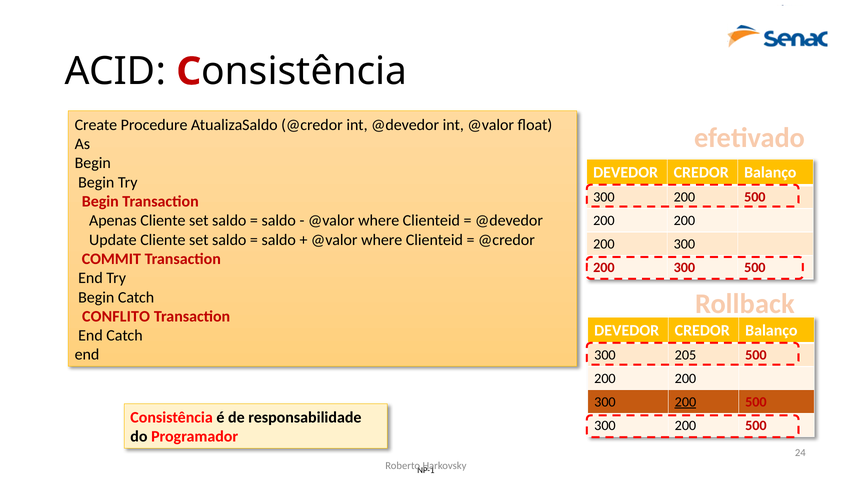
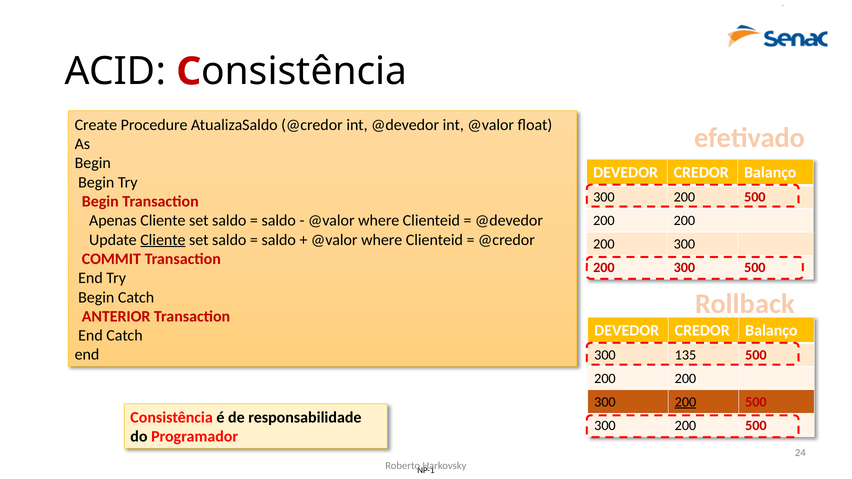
Cliente underline: none -> present (163, 240)
CONFLITO: CONFLITO -> ANTERIOR (116, 317)
205: 205 -> 135 (685, 355)
